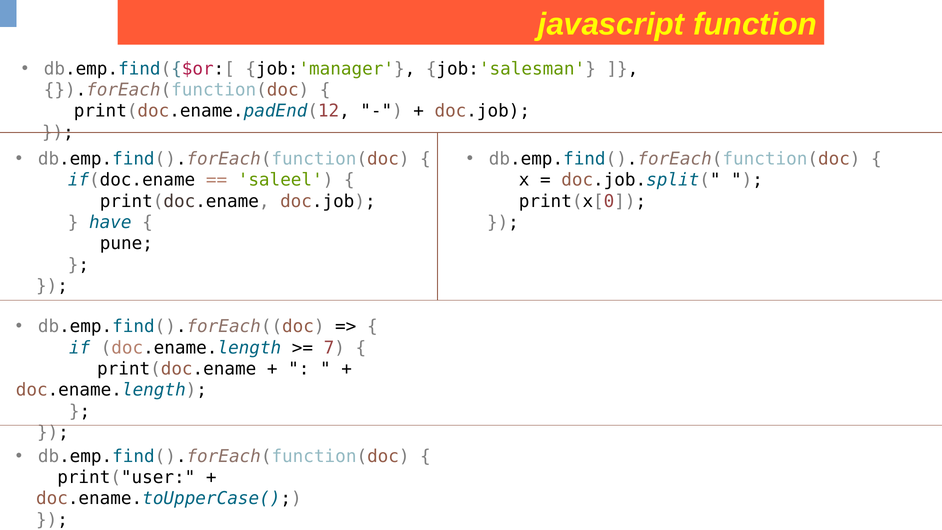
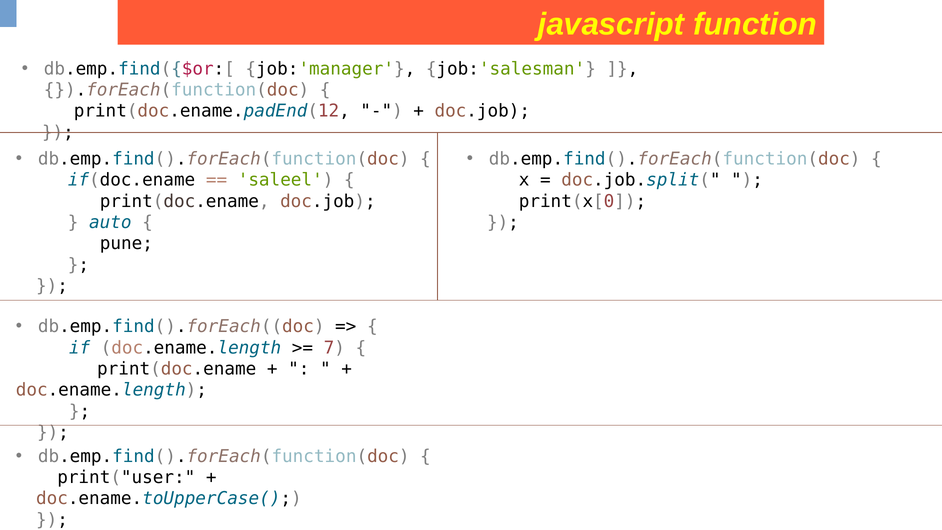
have: have -> auto (110, 222)
